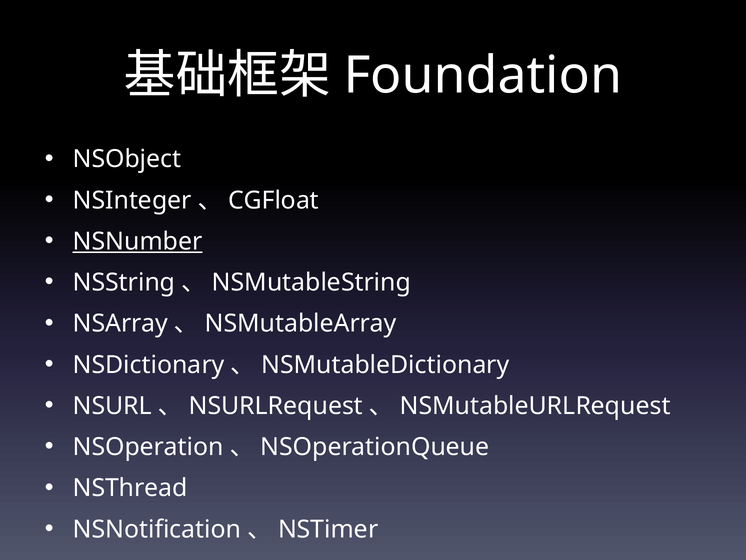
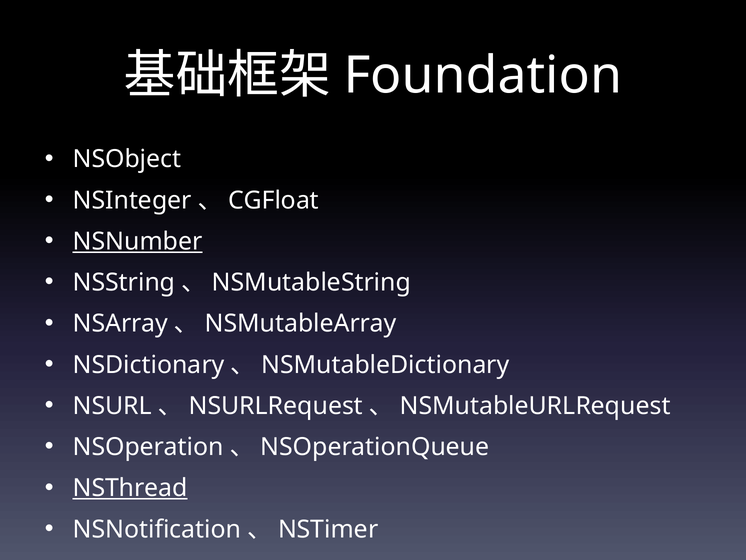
NSThread underline: none -> present (130, 488)
